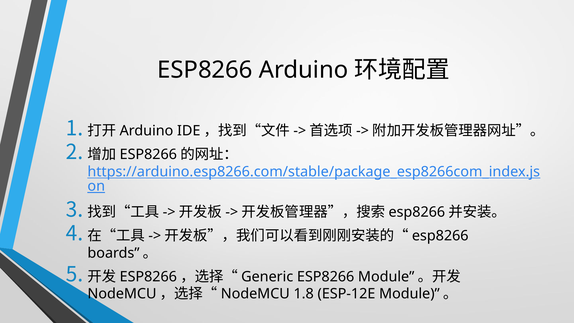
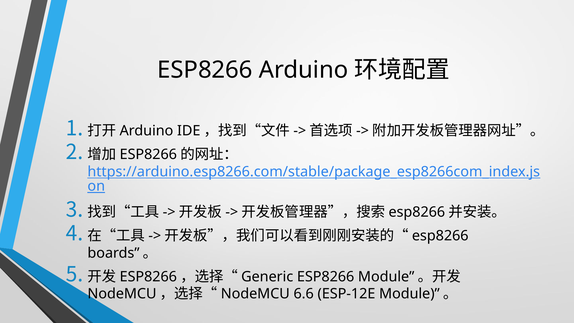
1.8: 1.8 -> 6.6 (304, 294)
